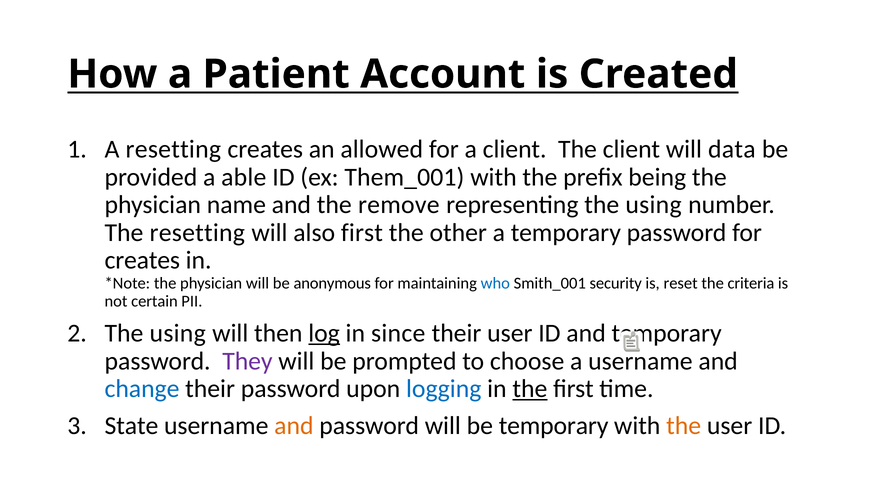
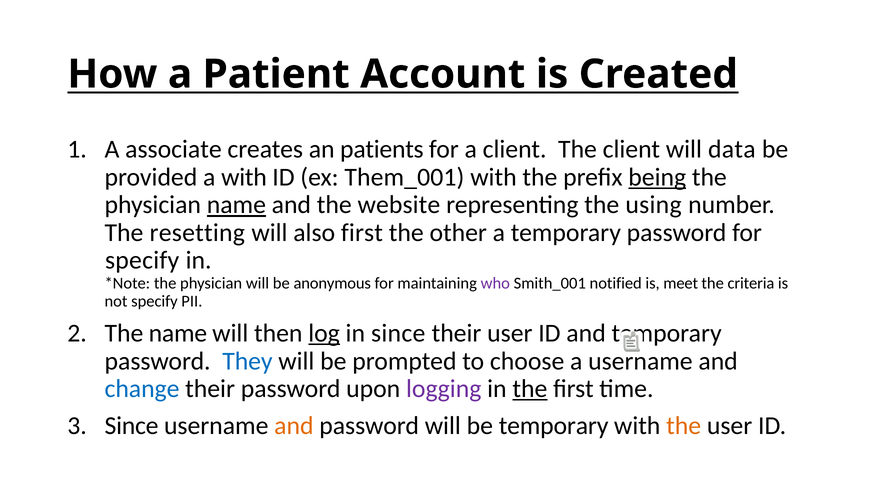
A resetting: resetting -> associate (173, 149)
allowed: allowed -> patients (382, 149)
a able: able -> with (244, 177)
being underline: none -> present (657, 177)
name underline: none -> present (236, 205)
remove: remove -> website (399, 205)
creates: creates -> specify (142, 260)
who colour: blue -> purple (495, 283)
security: security -> notified (616, 283)
reset: reset -> meet (681, 283)
not certain: certain -> specify (154, 301)
using: using -> name (178, 333)
They colour: purple -> blue (247, 361)
logging colour: blue -> purple (444, 389)
State: State -> Since (132, 426)
